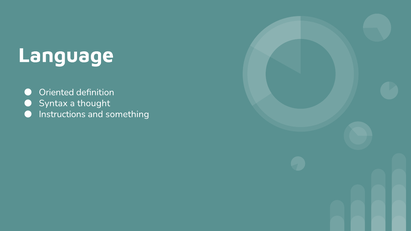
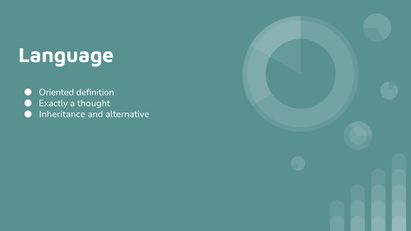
Syntax: Syntax -> Exactly (53, 103)
Instructions: Instructions -> Inheritance (62, 114)
something: something -> alternative (127, 114)
